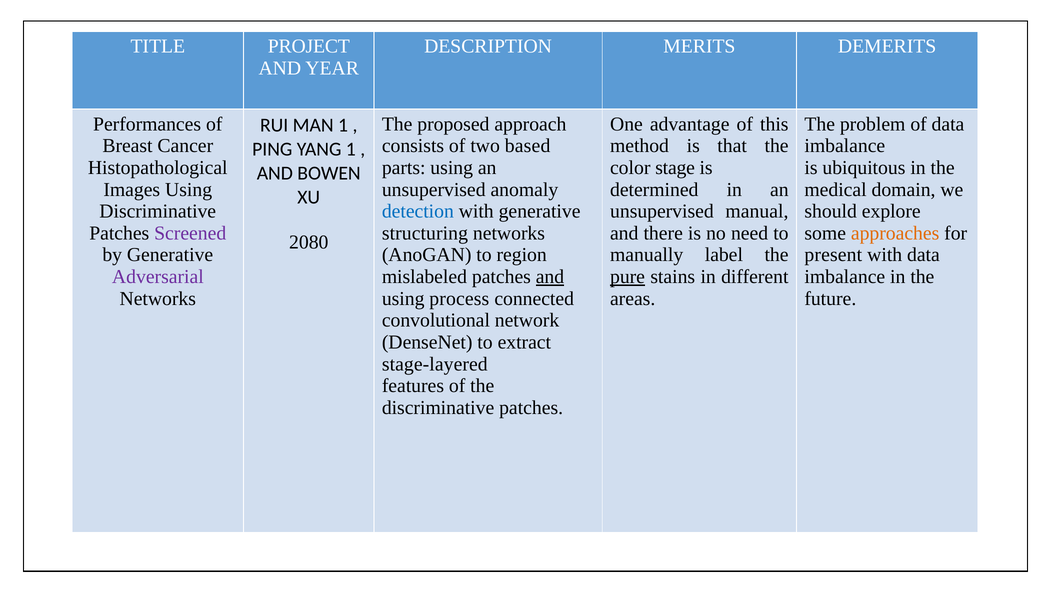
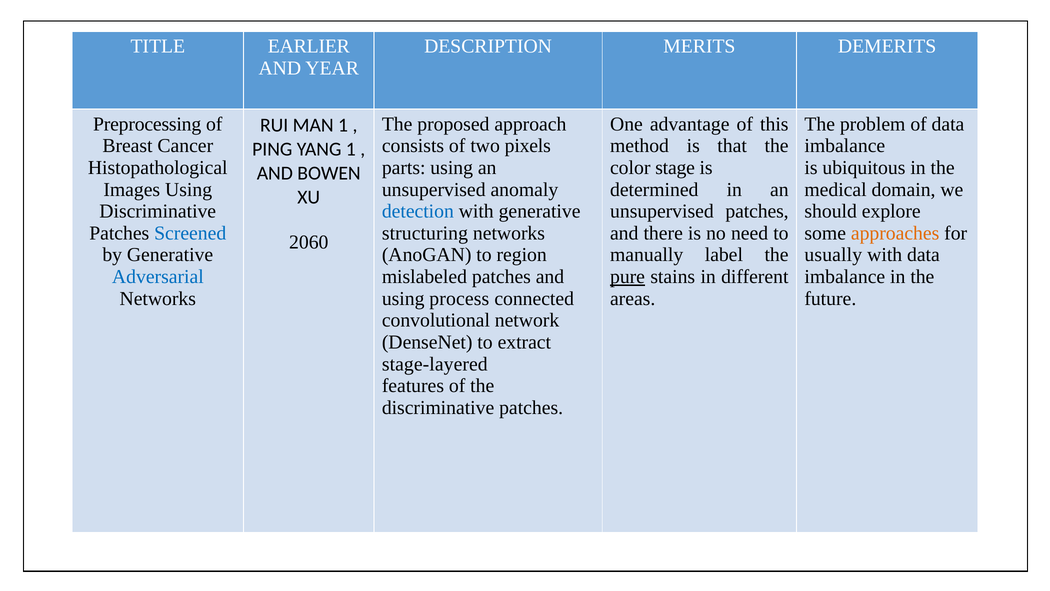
PROJECT: PROJECT -> EARLIER (309, 46)
Performances: Performances -> Preprocessing (147, 124)
based: based -> pixels (528, 146)
unsupervised manual: manual -> patches (757, 211)
Screened colour: purple -> blue (190, 233)
2080: 2080 -> 2060 (309, 242)
present: present -> usually (833, 255)
Adversarial colour: purple -> blue (158, 277)
and underline: present -> none (550, 277)
